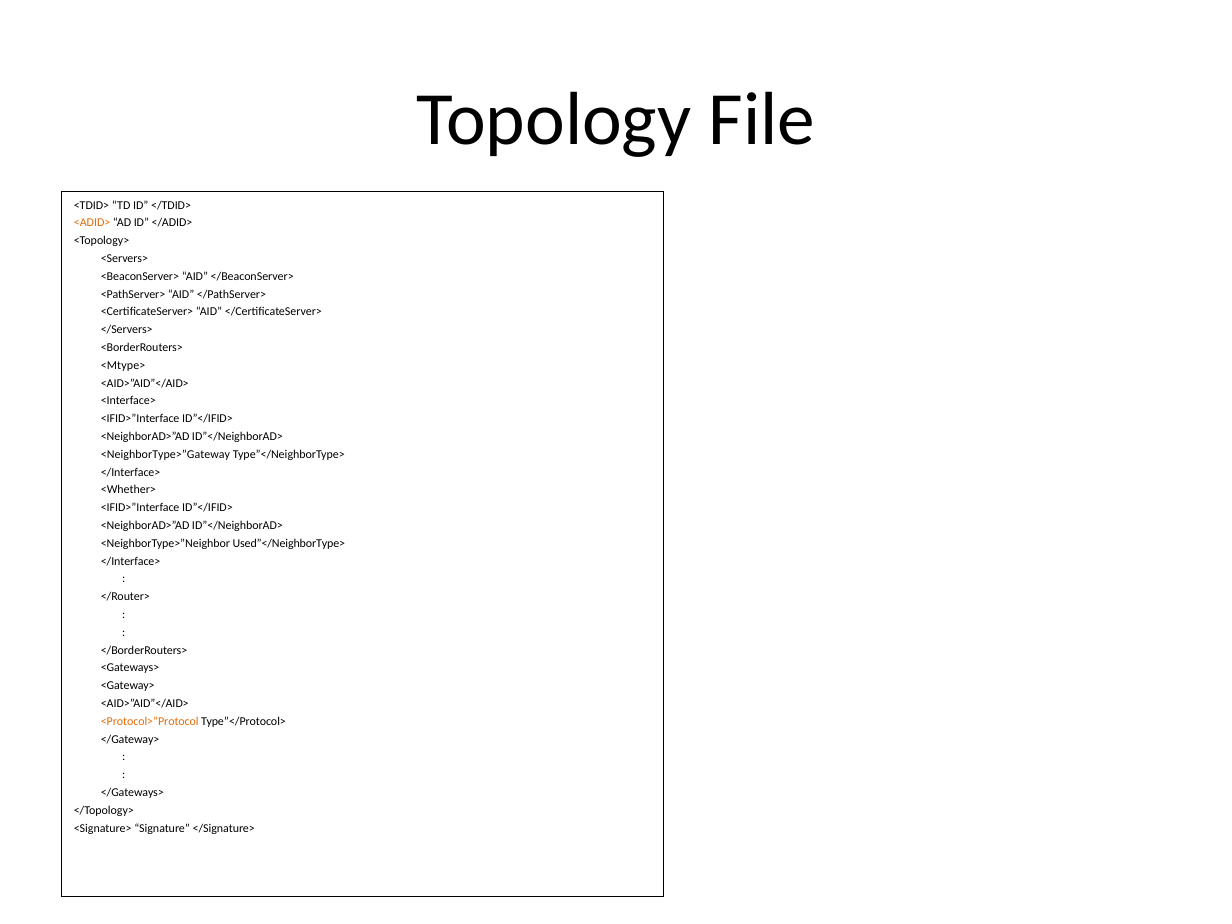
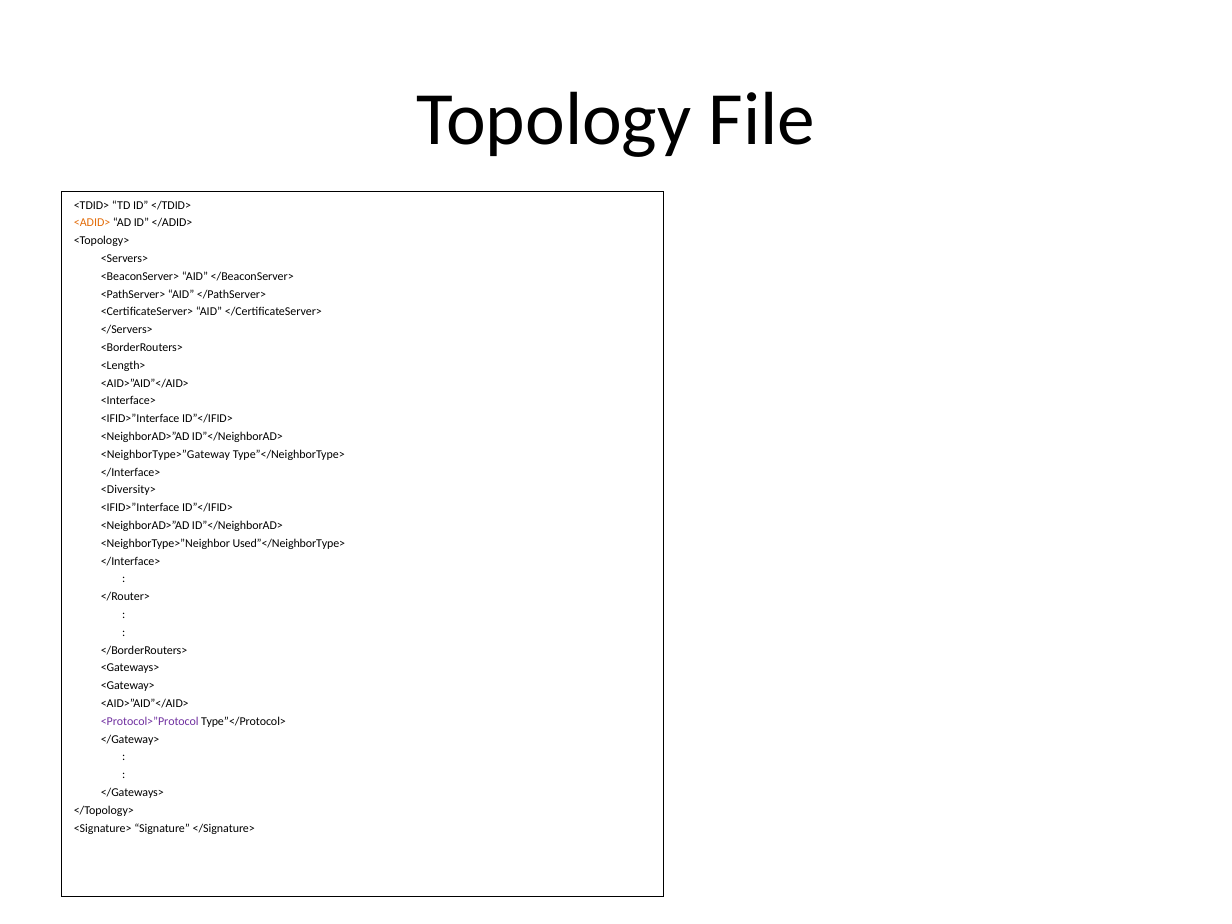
<Mtype>: <Mtype> -> <Length> (123, 365)
<Whether>: <Whether> -> <Diversity> (128, 490)
<Protocol>”Protocol colour: orange -> purple (150, 721)
